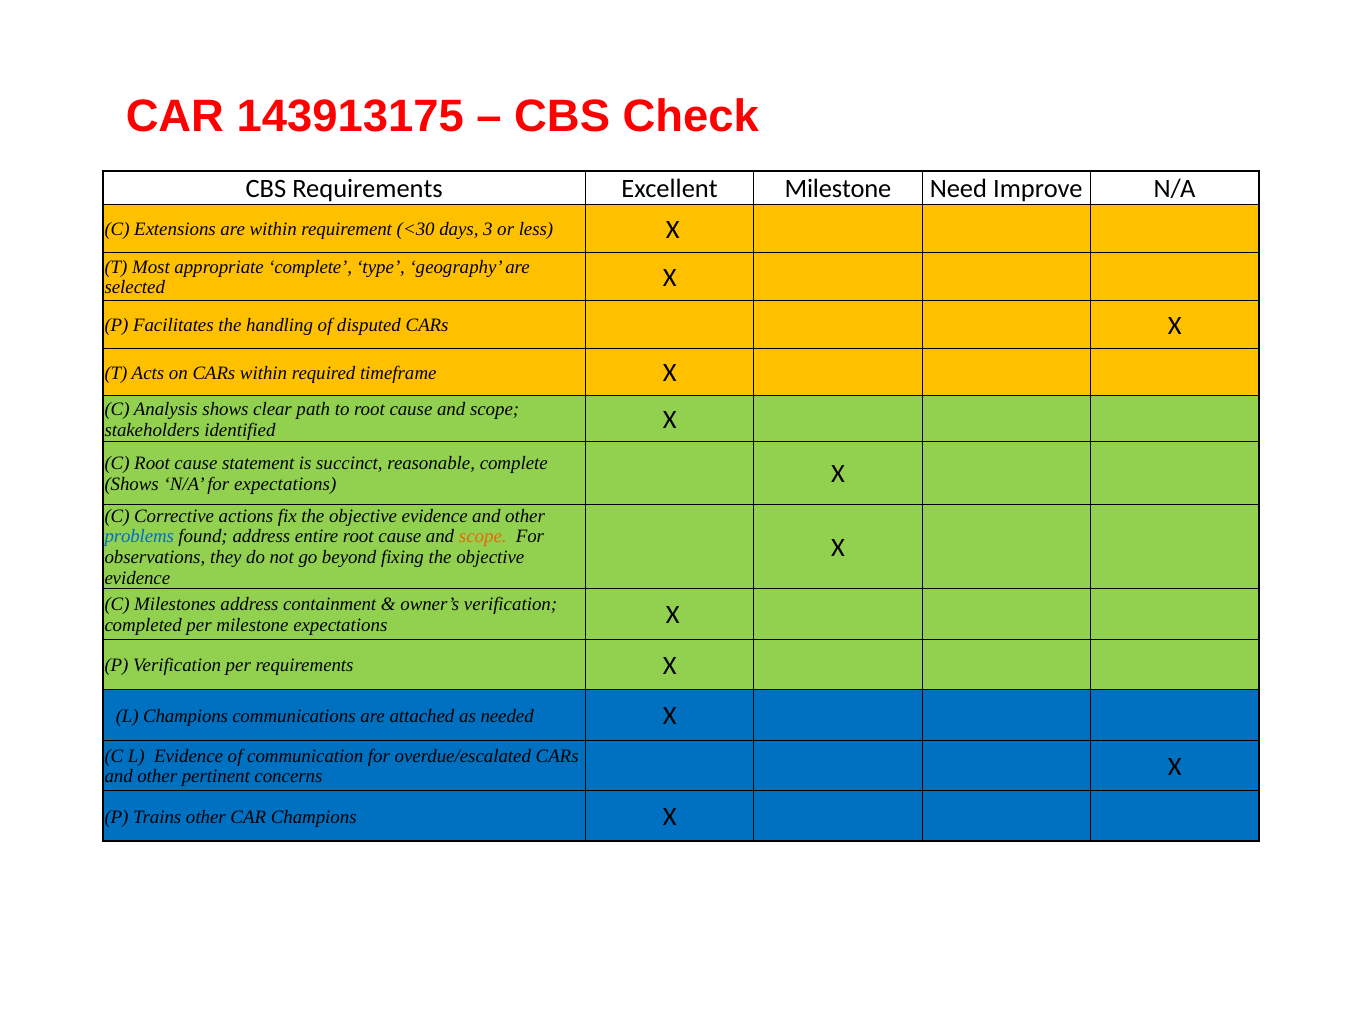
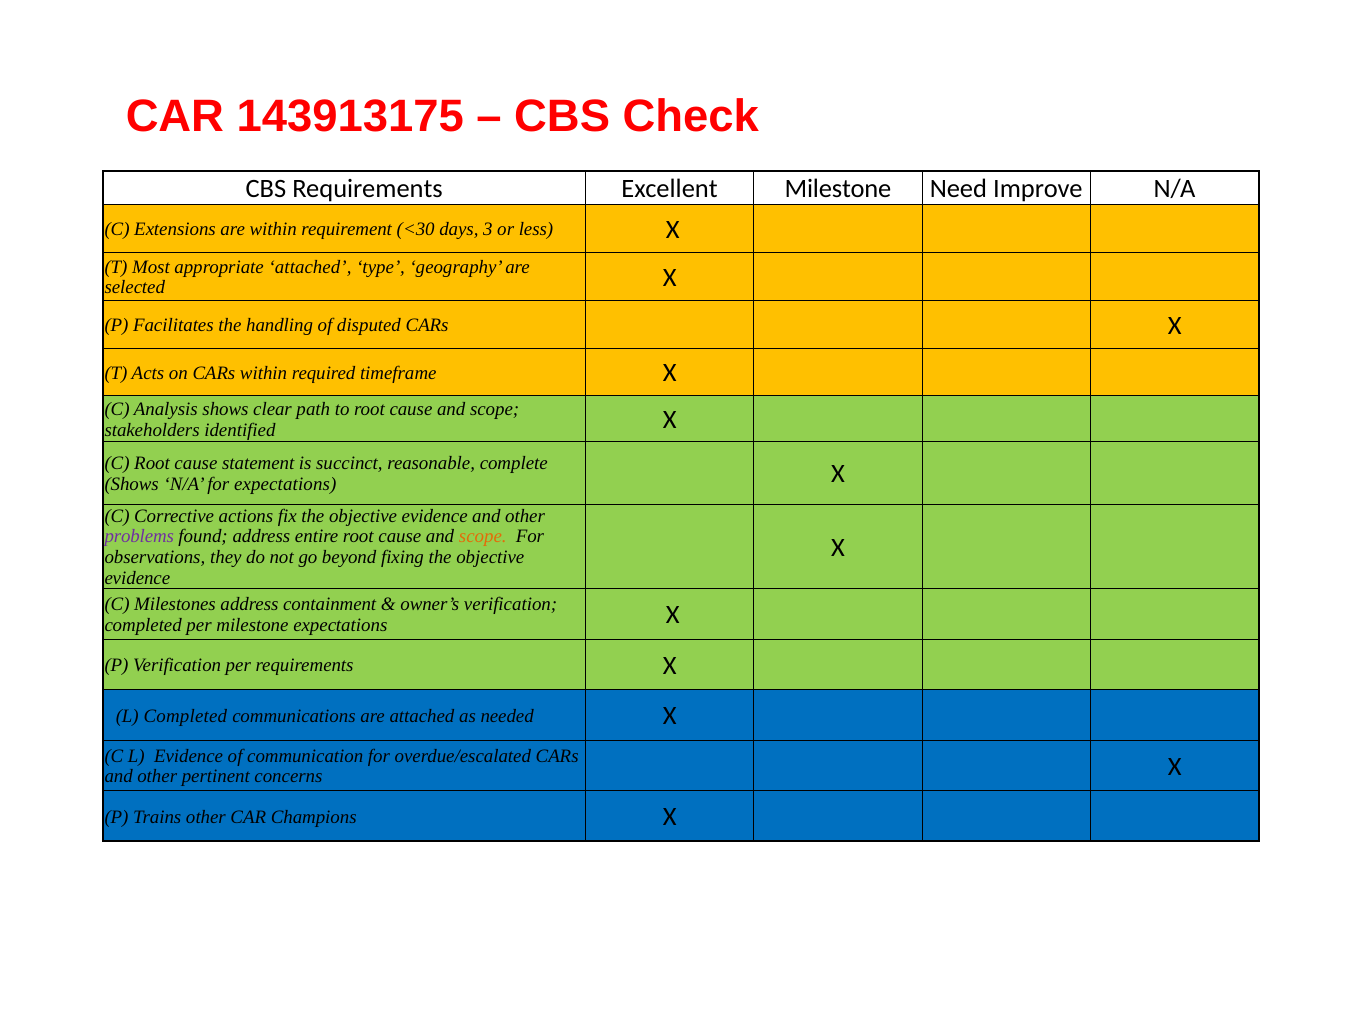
appropriate complete: complete -> attached (310, 267)
problems colour: blue -> purple (139, 537)
L Champions: Champions -> Completed (185, 716)
